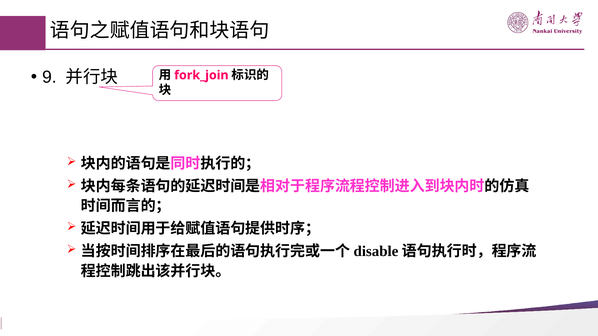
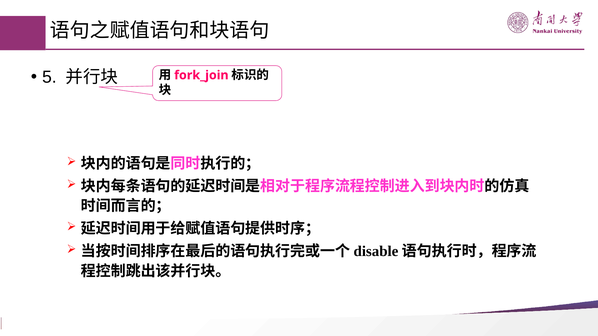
9: 9 -> 5 (49, 77)
